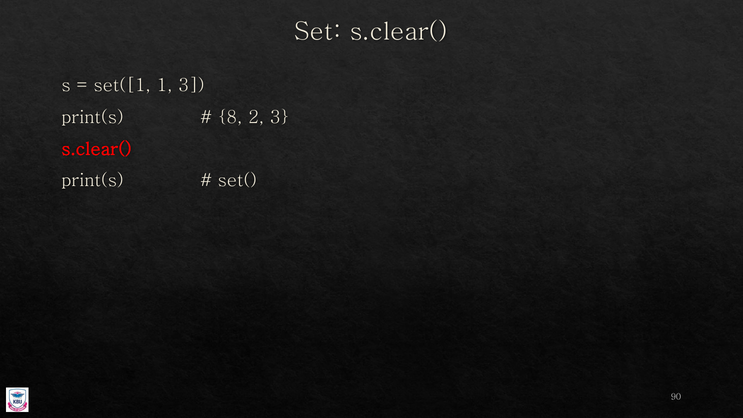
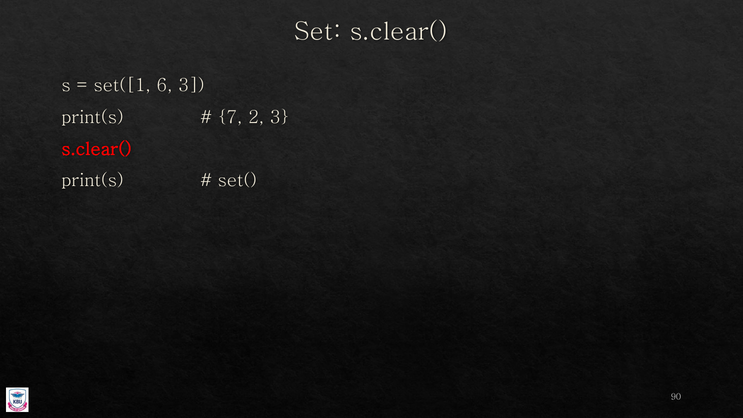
1: 1 -> 6 (165, 86)
8: 8 -> 7 (230, 117)
